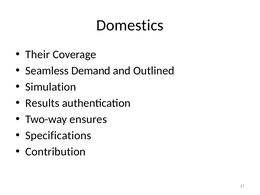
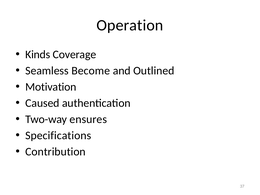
Domestics: Domestics -> Operation (130, 25)
Their: Their -> Kinds (38, 55)
Demand: Demand -> Become (91, 71)
Simulation: Simulation -> Motivation (51, 87)
Results: Results -> Caused (42, 103)
